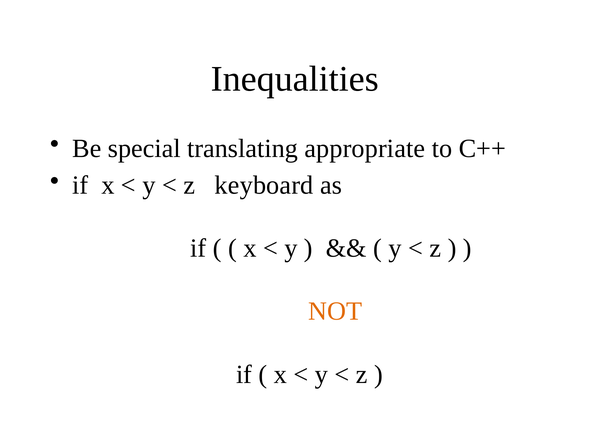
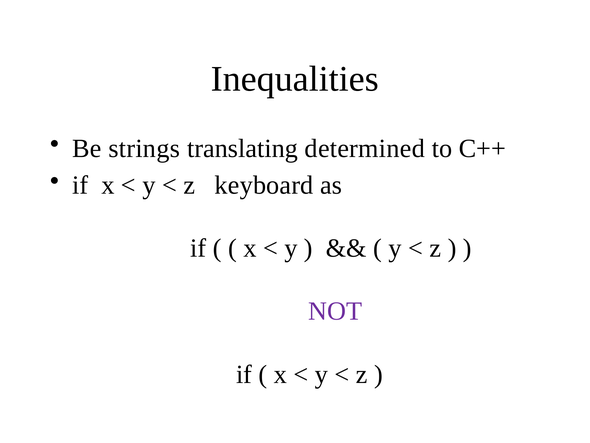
special: special -> strings (144, 148)
appropriate: appropriate -> determined (365, 148)
NOT colour: orange -> purple (335, 311)
